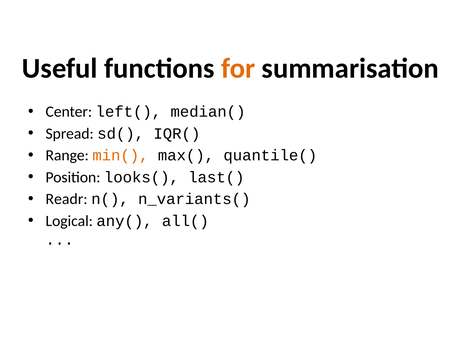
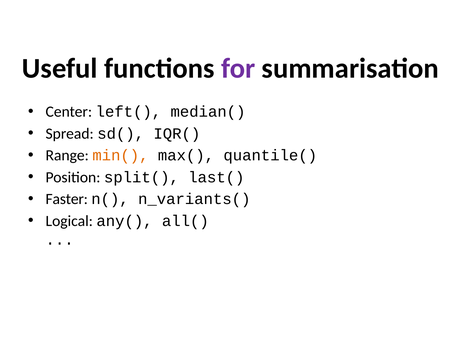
for colour: orange -> purple (238, 69)
looks(: looks( -> split( (141, 177)
Readr: Readr -> Faster (67, 199)
